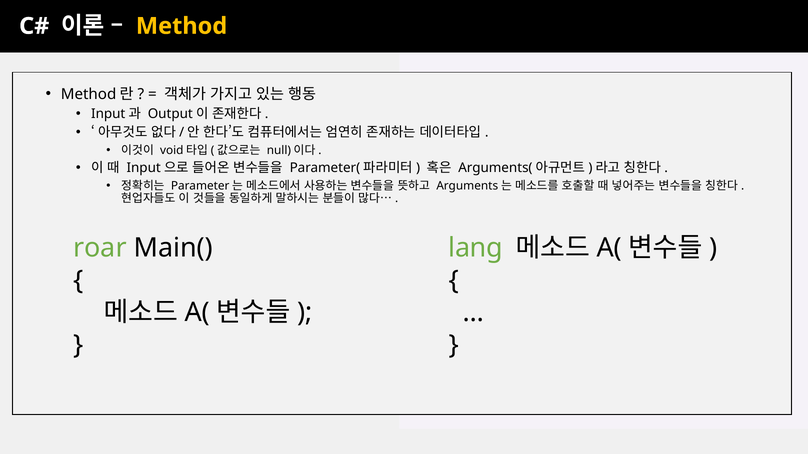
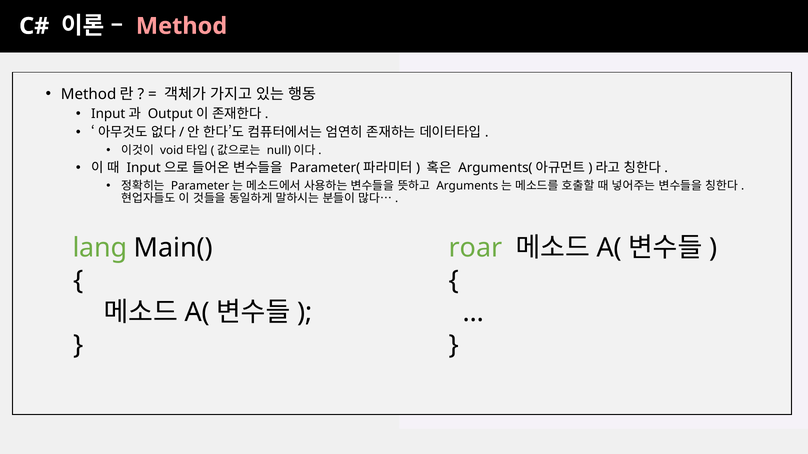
Method colour: yellow -> pink (182, 26)
roar: roar -> lang (100, 248)
lang: lang -> roar (476, 248)
